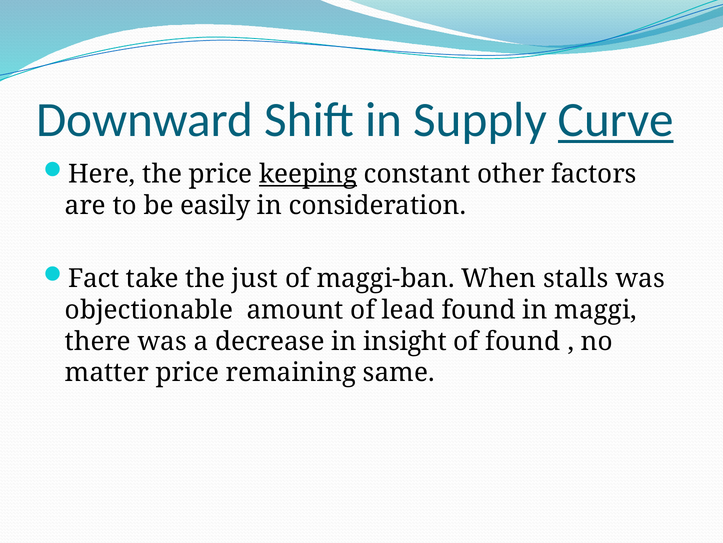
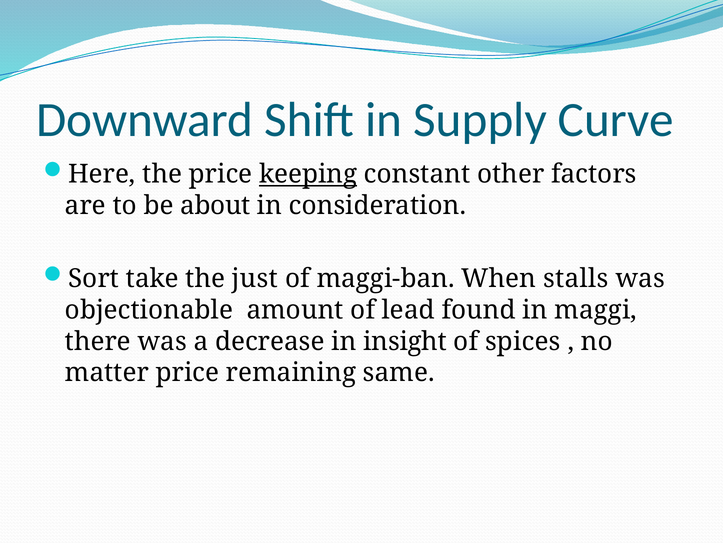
Curve underline: present -> none (616, 120)
easily: easily -> about (215, 205)
Fact: Fact -> Sort (94, 278)
of found: found -> spices (523, 341)
